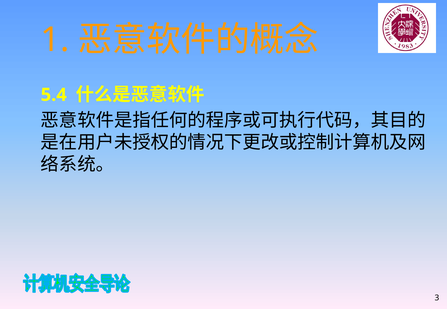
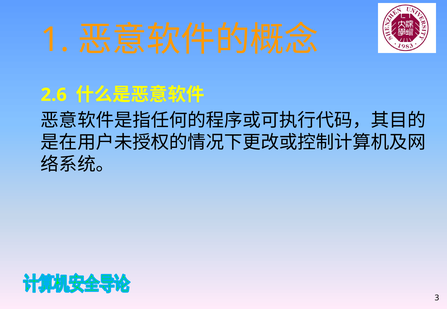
5.4: 5.4 -> 2.6 (54, 95)
